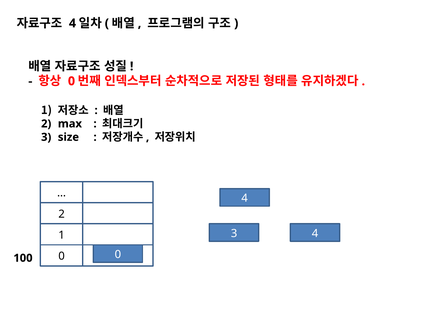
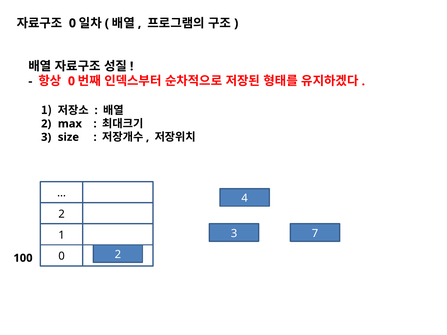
4: 4 -> 0 (72, 23)
3 4: 4 -> 7 (315, 234)
100 0: 0 -> 2 (118, 255)
